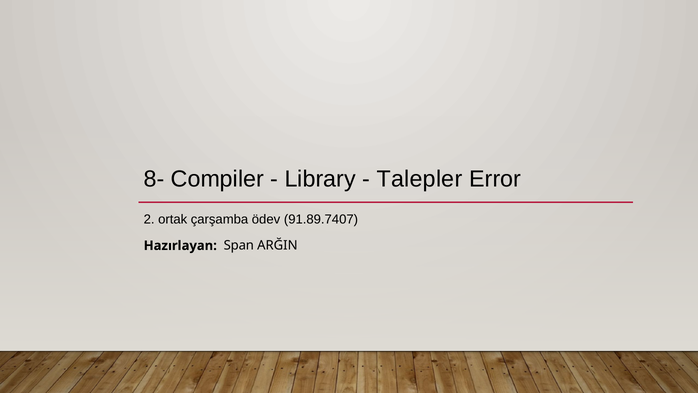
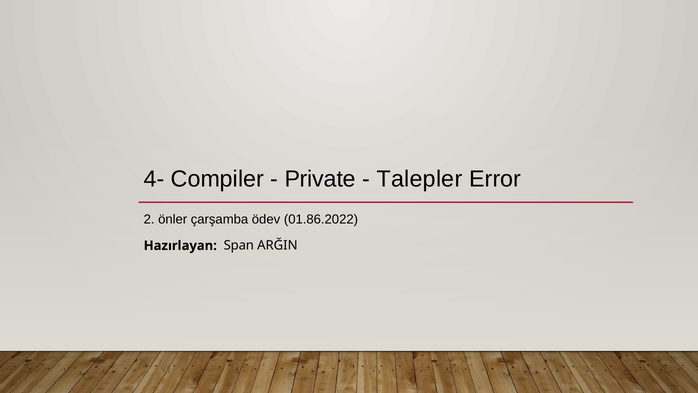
8-: 8- -> 4- (154, 179)
Library: Library -> Private (320, 179)
ortak: ortak -> önler (173, 219)
91.89.7407: 91.89.7407 -> 01.86.2022 (321, 219)
